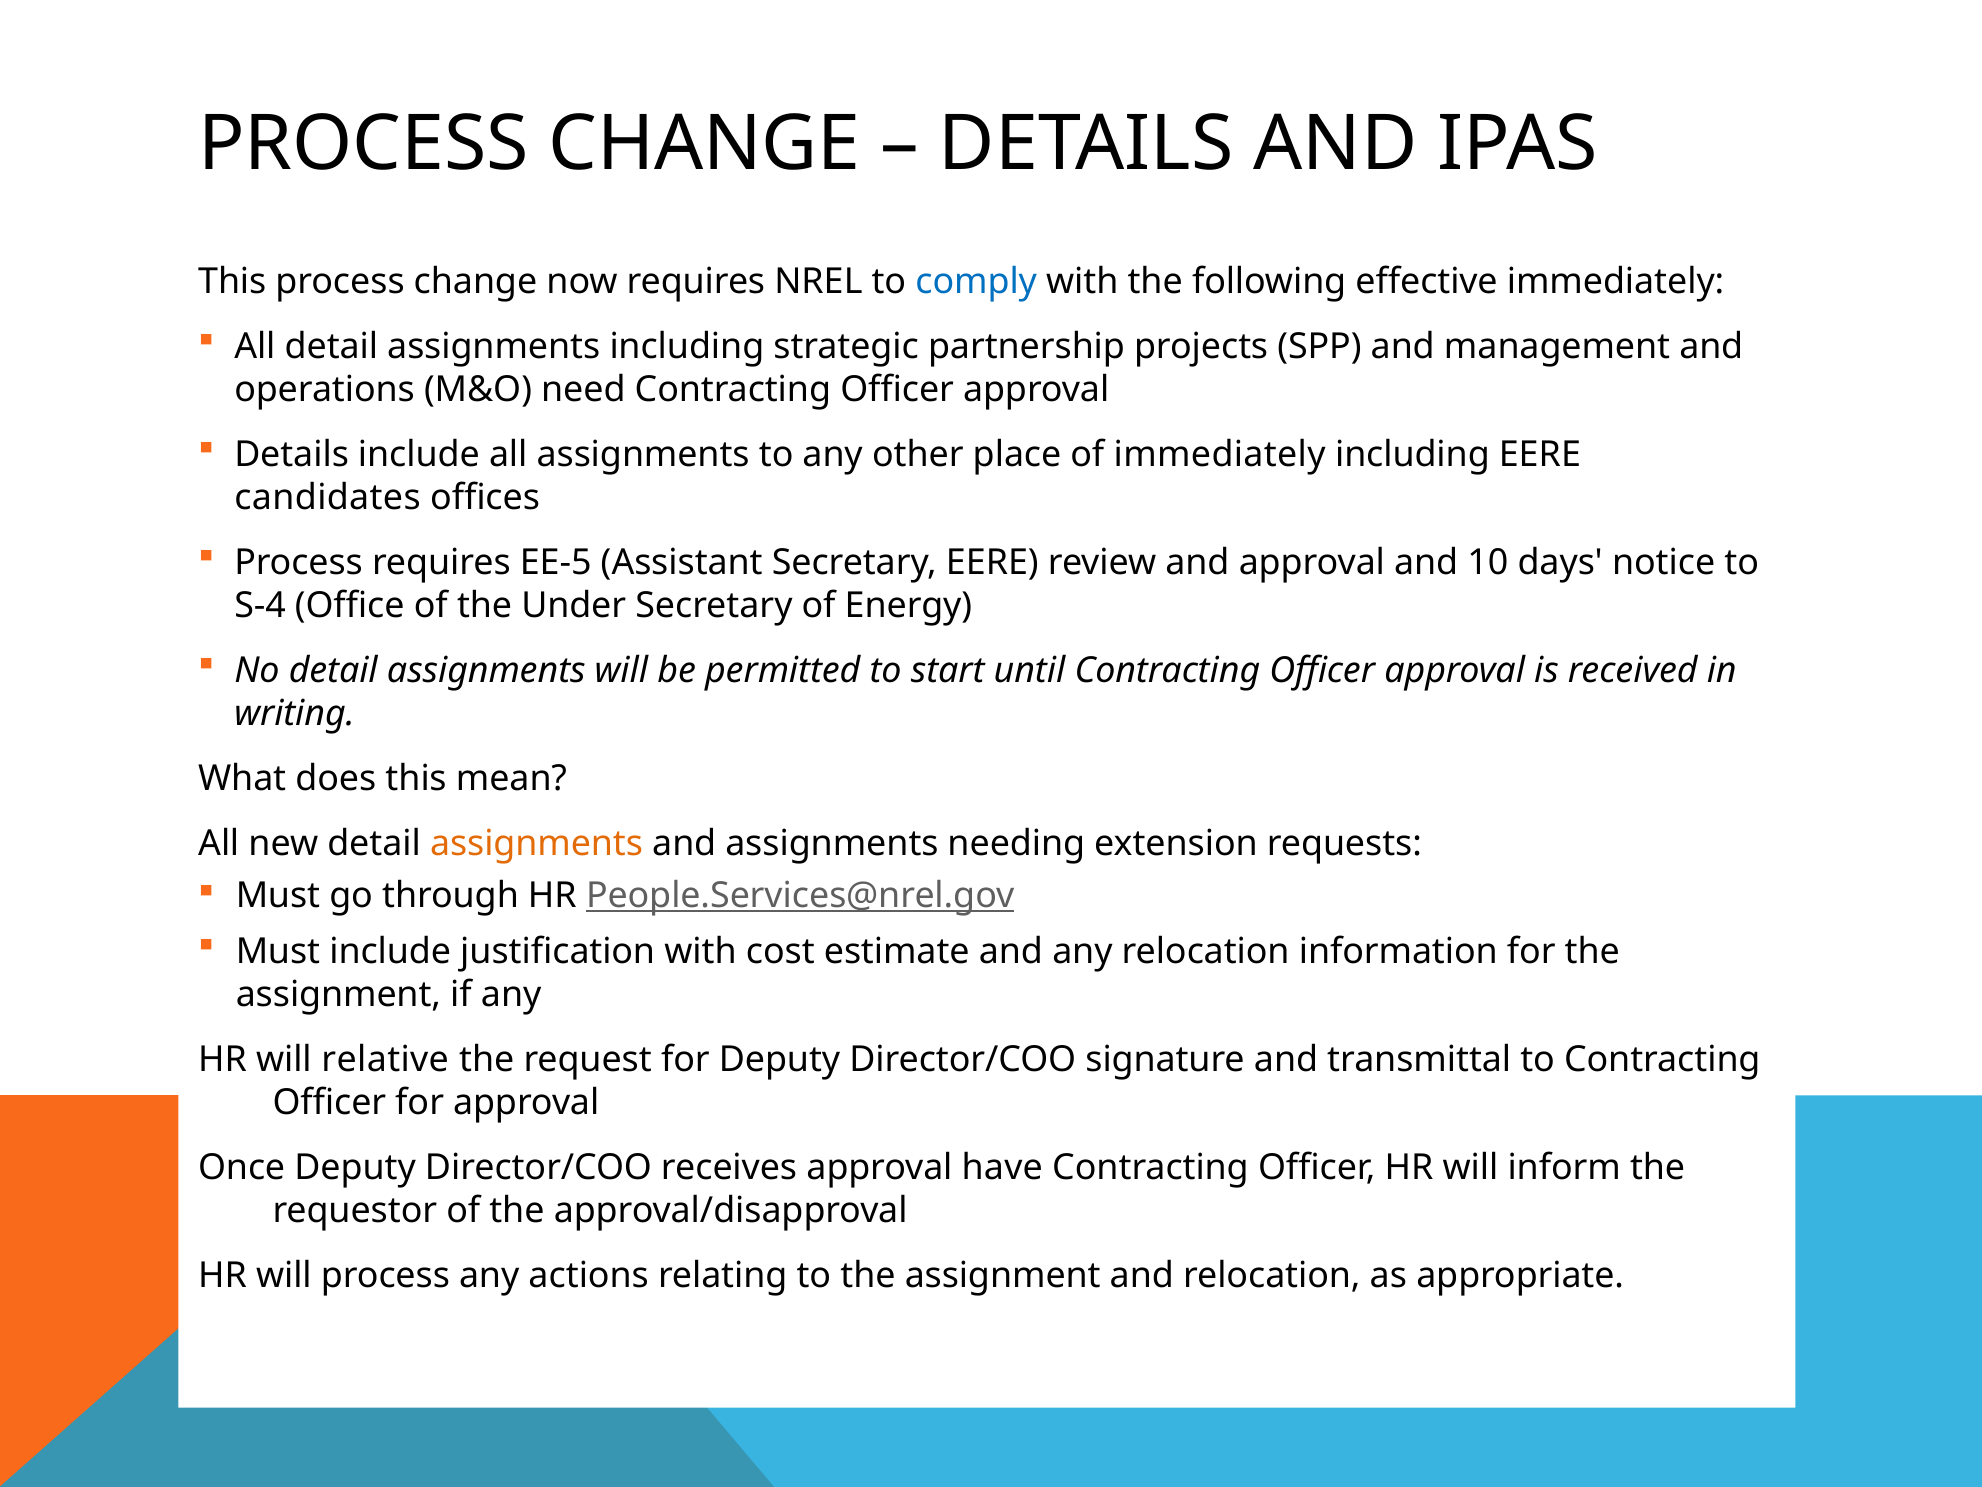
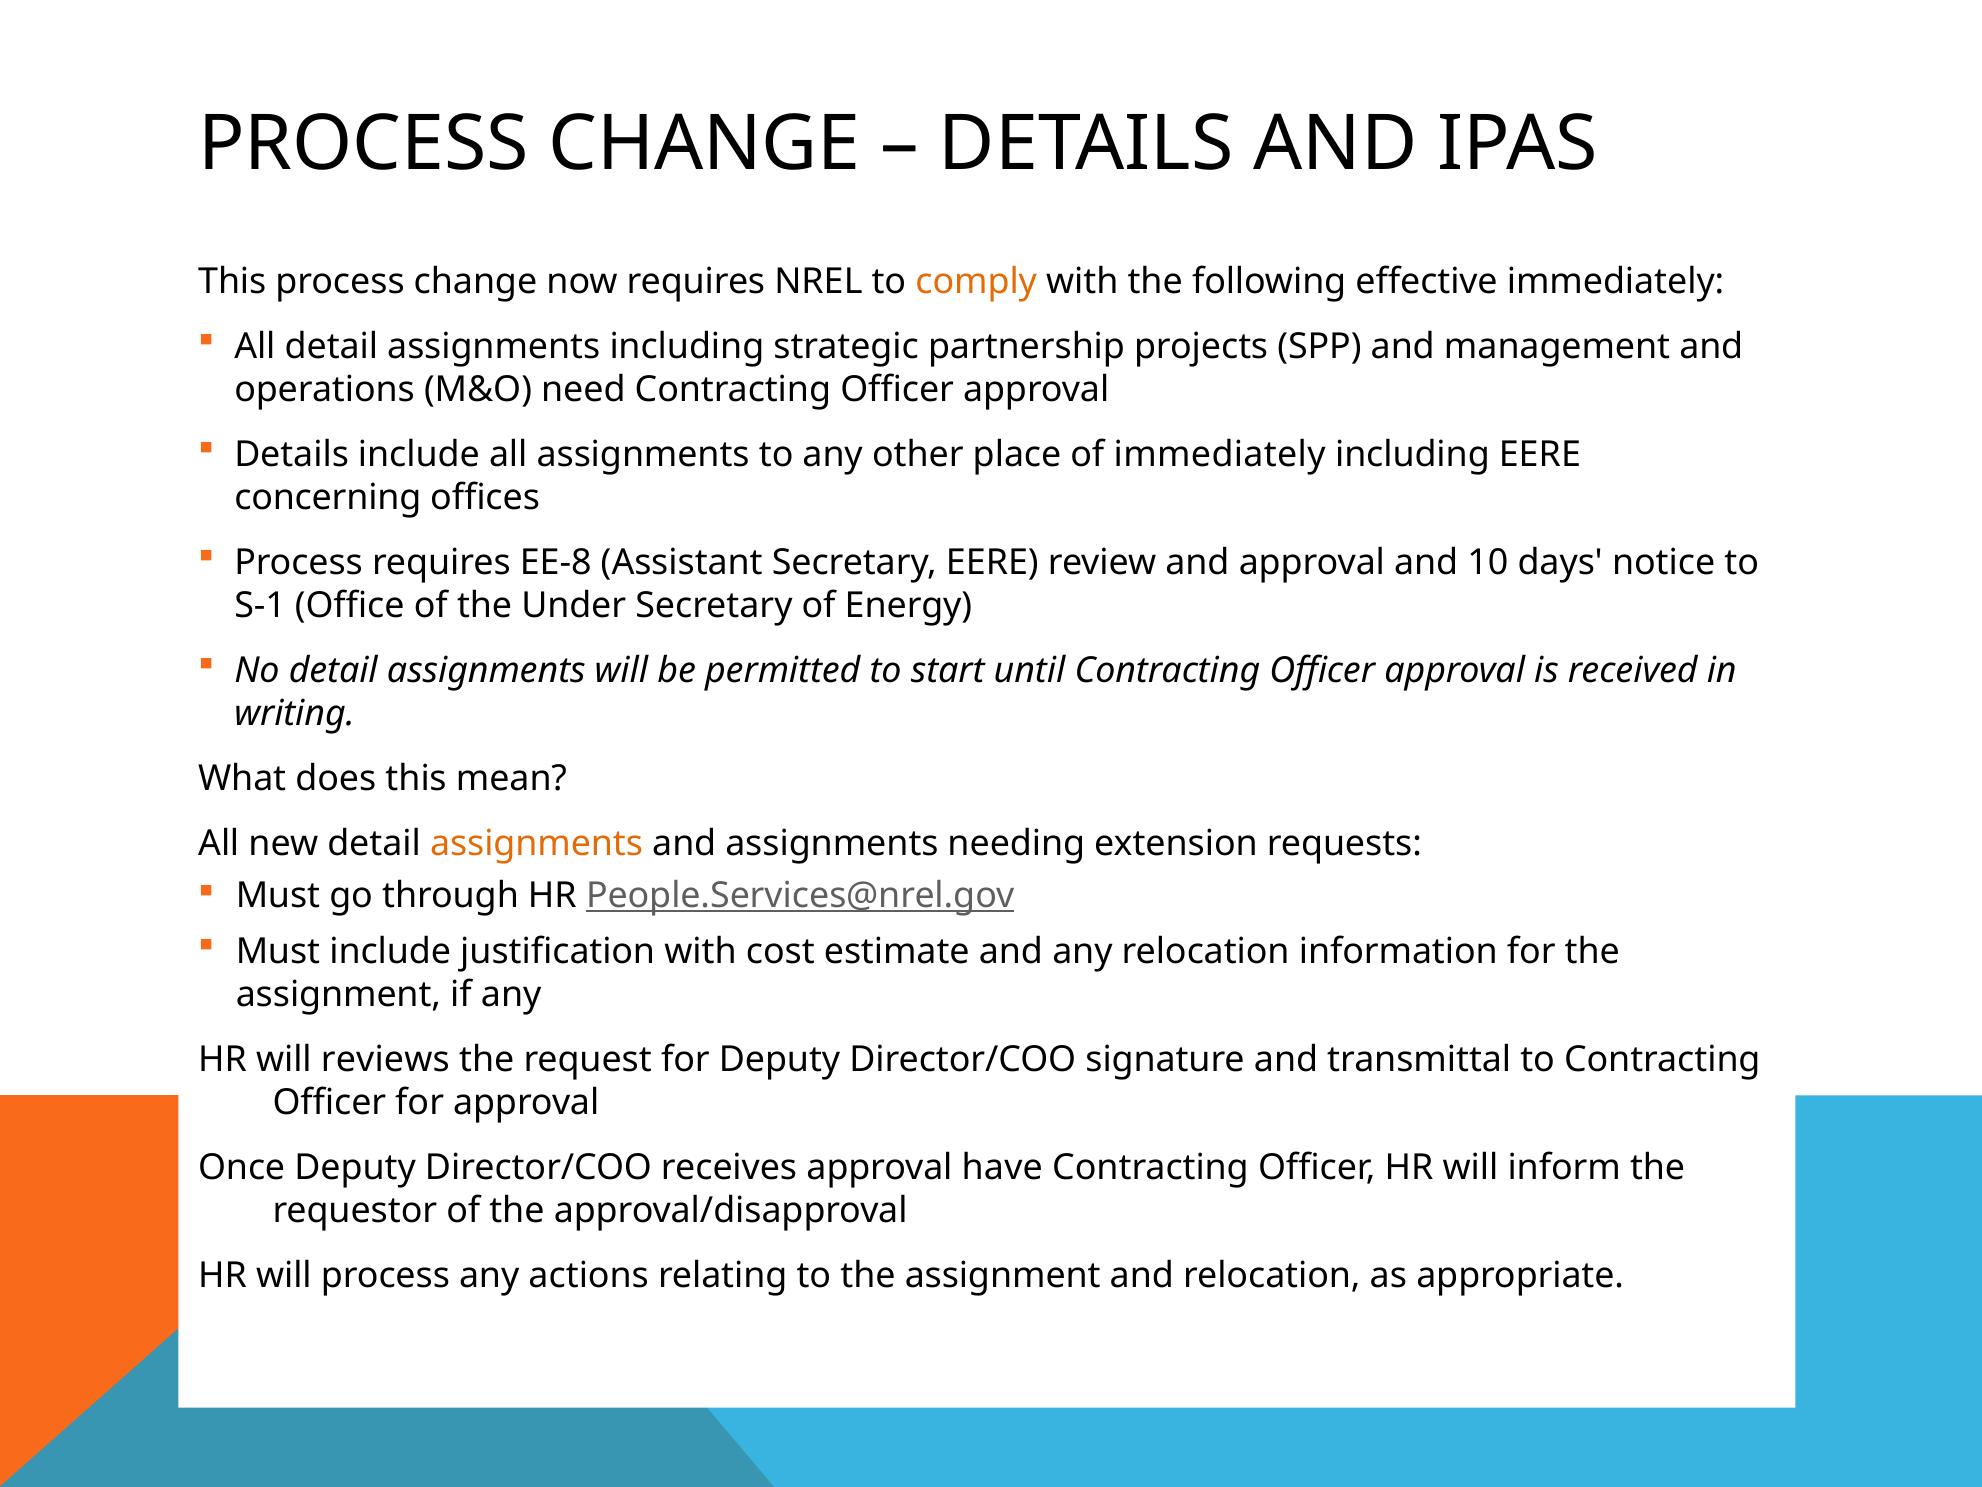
comply colour: blue -> orange (976, 282)
candidates: candidates -> concerning (328, 498)
EE-5: EE-5 -> EE-8 (556, 563)
S-4: S-4 -> S-1 (260, 606)
relative: relative -> reviews (385, 1060)
